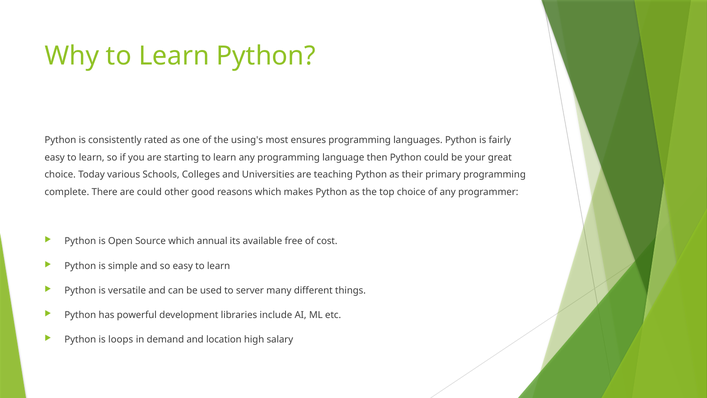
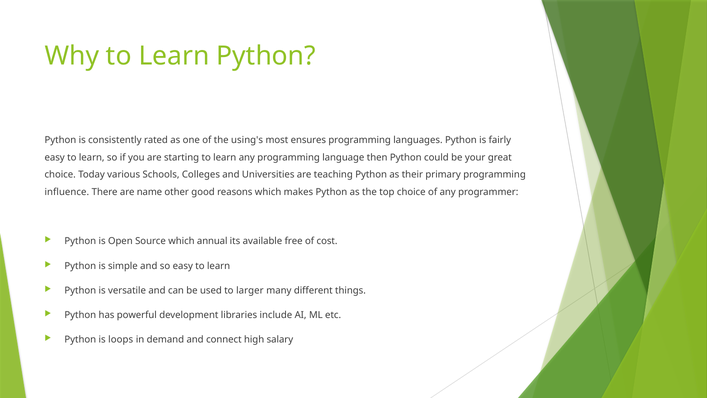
complete: complete -> influence (67, 192)
are could: could -> name (149, 192)
server: server -> larger (250, 290)
location: location -> connect (224, 340)
